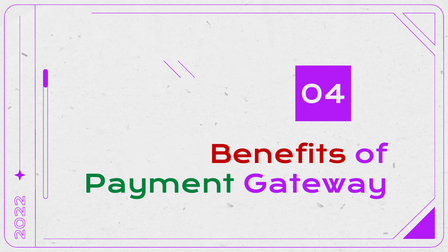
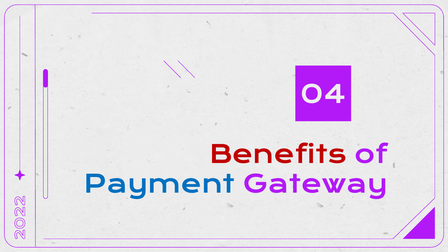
Payment colour: green -> blue (159, 185)
